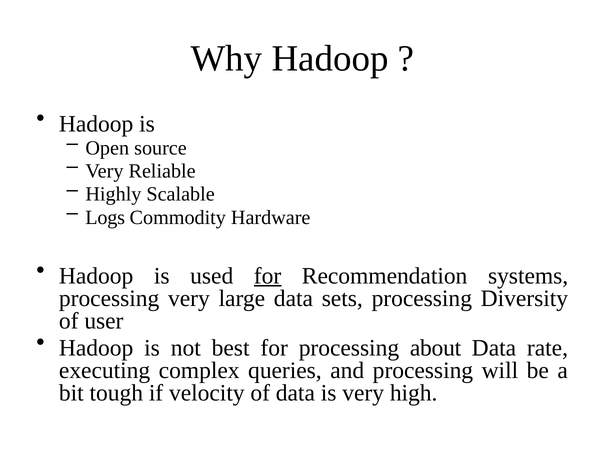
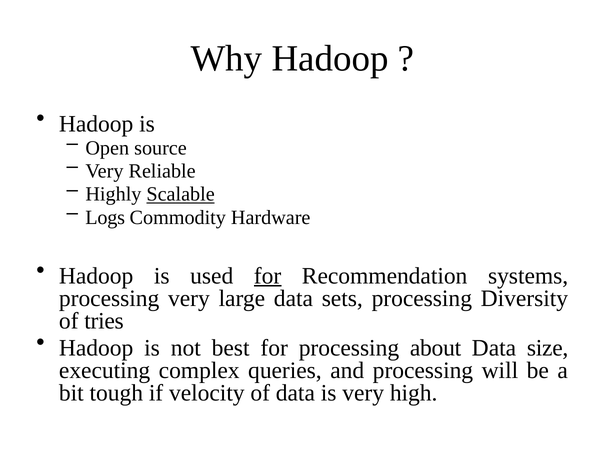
Scalable underline: none -> present (181, 194)
user: user -> tries (104, 321)
rate: rate -> size (548, 348)
